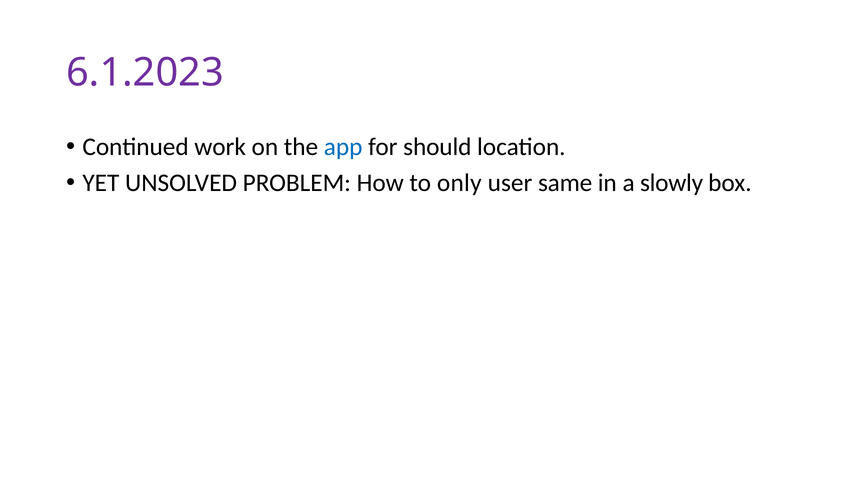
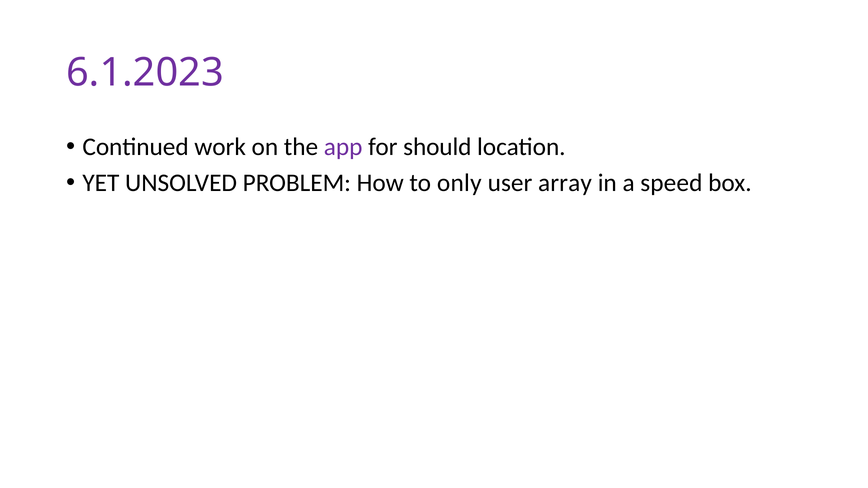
app colour: blue -> purple (343, 147)
same: same -> array (565, 183)
slowly: slowly -> speed (671, 183)
